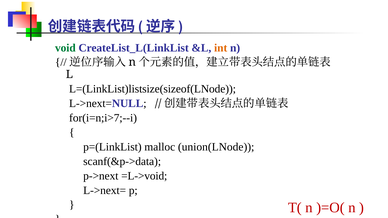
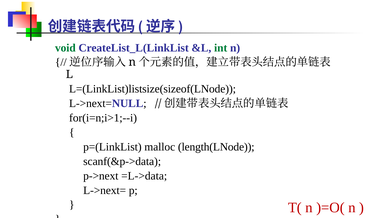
int colour: orange -> green (221, 48)
for(i=n;i>7;--i: for(i=n;i>7;--i -> for(i=n;i>1;--i (103, 118)
union(LNode: union(LNode -> length(LNode (216, 147)
=L->void: =L->void -> =L->data (144, 176)
